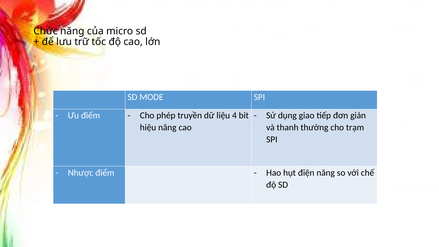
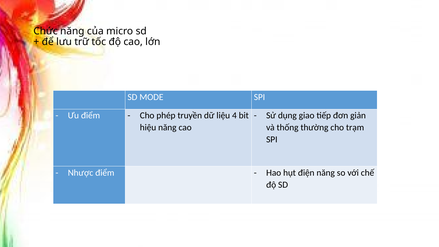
thanh: thanh -> thống (288, 127)
